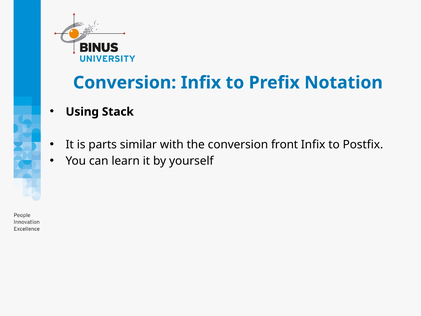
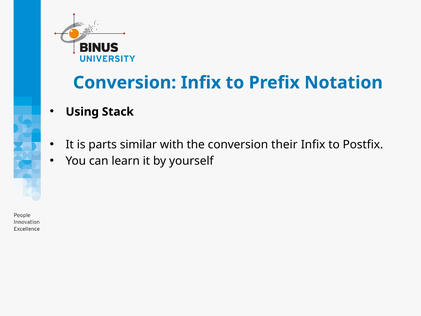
front: front -> their (284, 144)
